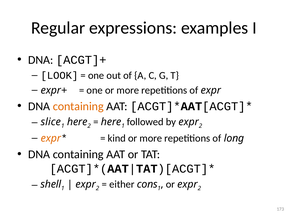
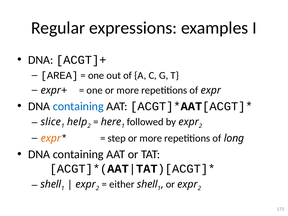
LOOK: LOOK -> AREA (59, 75)
containing colour: orange -> blue (78, 106)
here: here -> help (77, 122)
kind: kind -> step (117, 138)
either cons: cons -> shell (147, 184)
